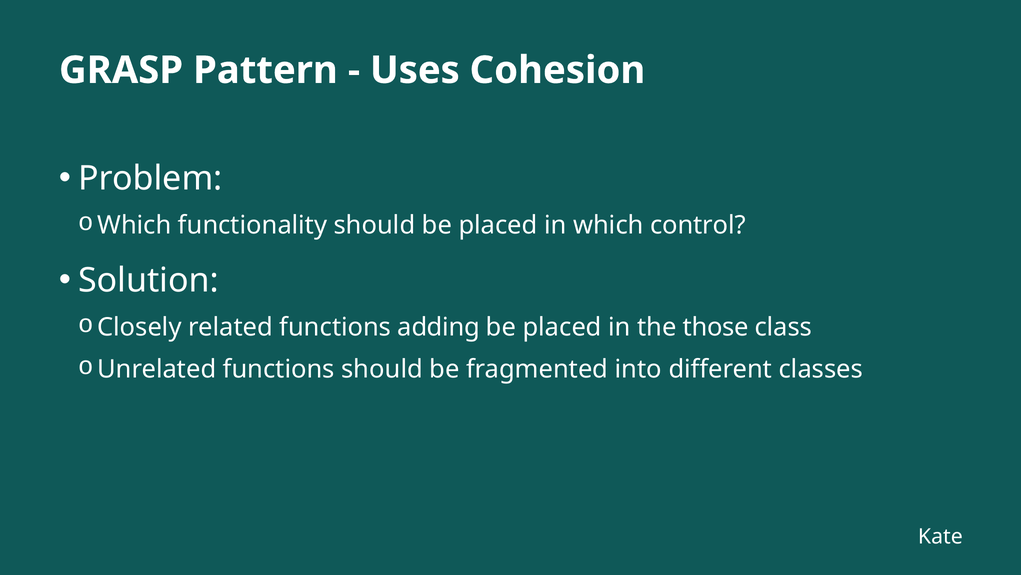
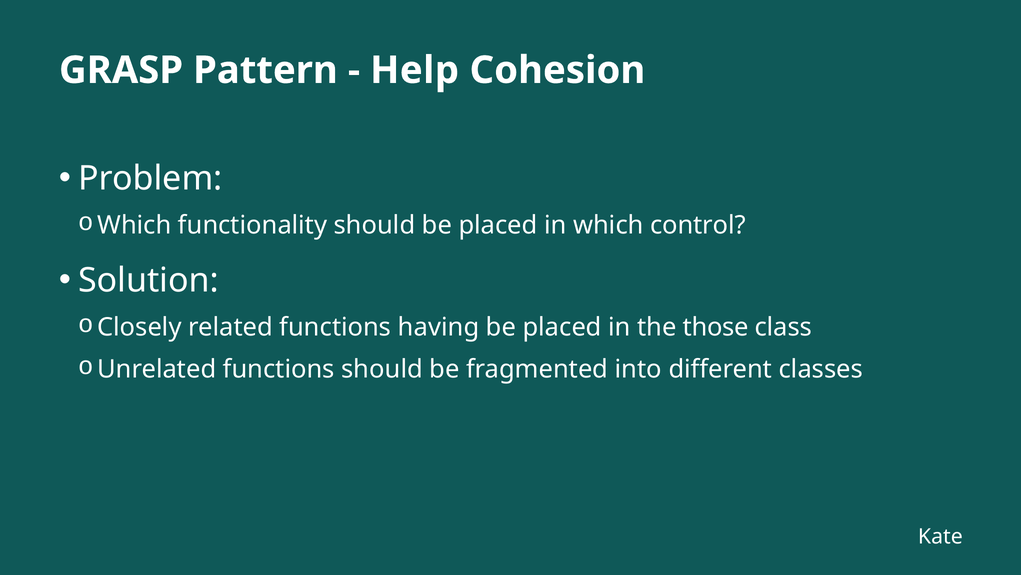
Uses: Uses -> Help (415, 70)
adding: adding -> having (439, 327)
